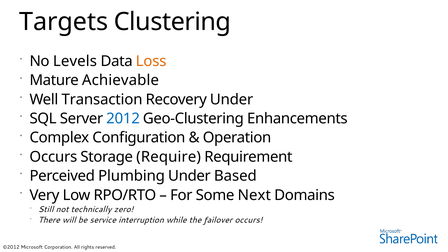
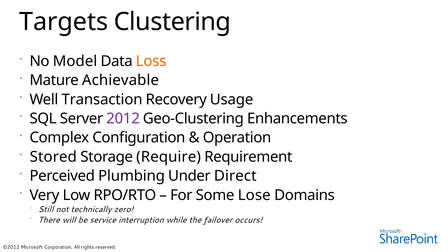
Levels: Levels -> Model (75, 61)
Recovery Under: Under -> Usage (232, 99)
2012 colour: blue -> purple (123, 119)
Occurs: Occurs -> Stored (53, 157)
Based: Based -> Direct (235, 176)
Next: Next -> Lose (254, 195)
